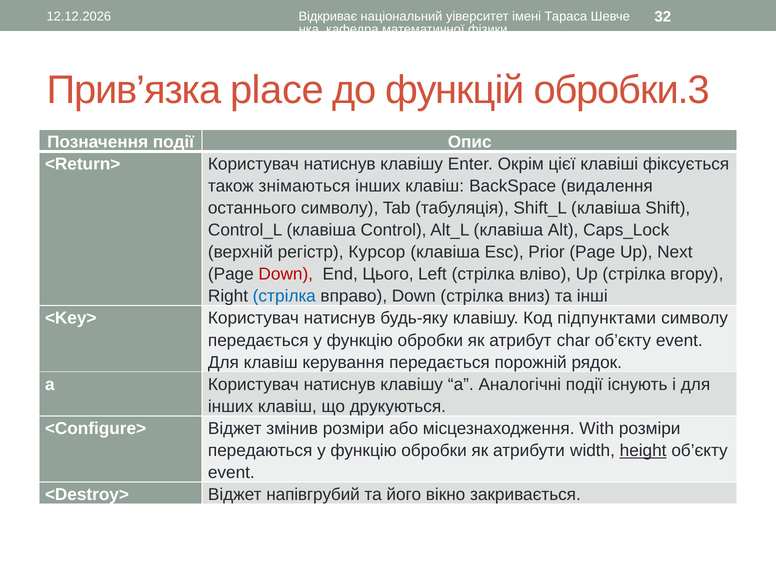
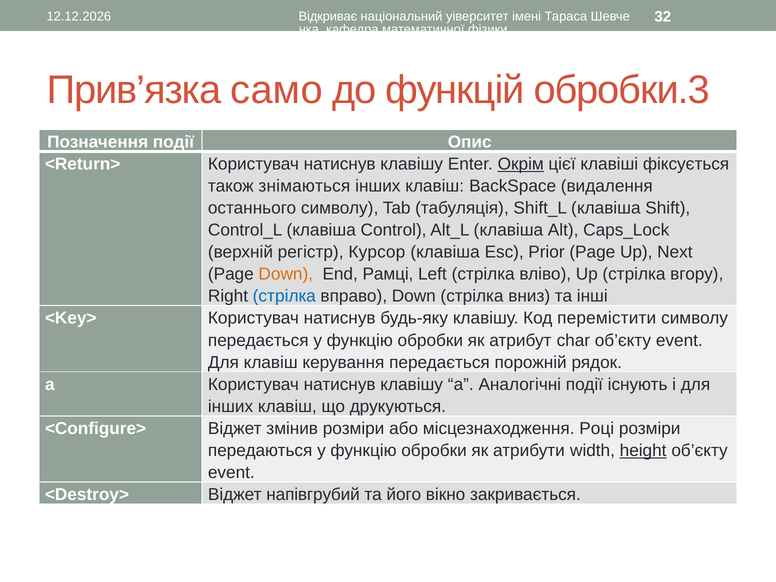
place: place -> само (277, 90)
Окрім underline: none -> present (521, 164)
Down colour: red -> orange (286, 274)
Цього: Цього -> Рамці (388, 274)
підпунктами: підпунктами -> перемістити (607, 318)
With: With -> Році (597, 429)
